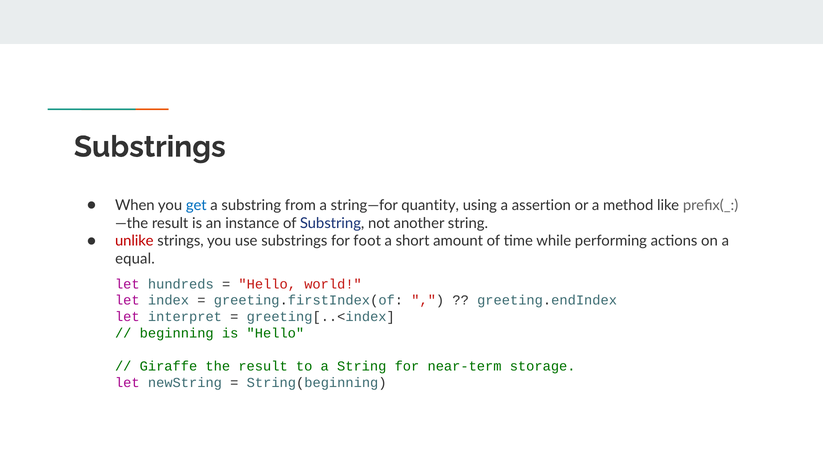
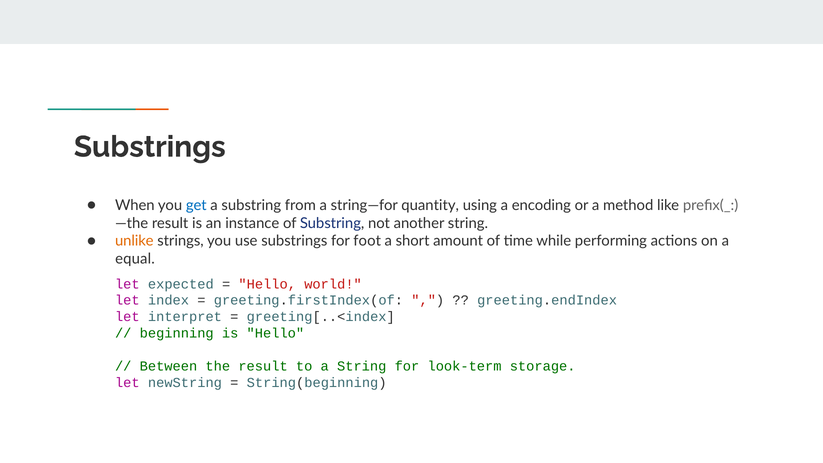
assertion: assertion -> encoding (541, 205)
unlike colour: red -> orange (134, 241)
hundreds: hundreds -> expected (181, 284)
Giraffe: Giraffe -> Between (168, 366)
near-term: near-term -> look-term (465, 366)
